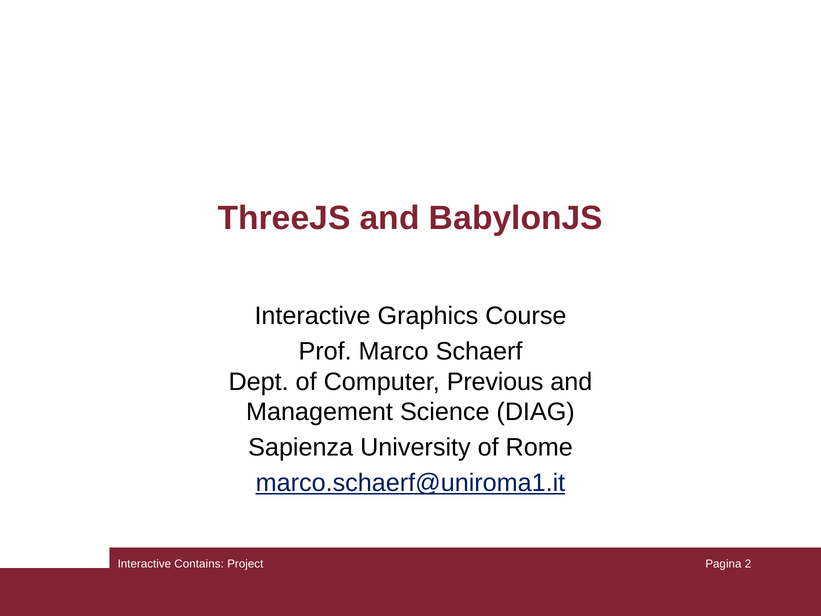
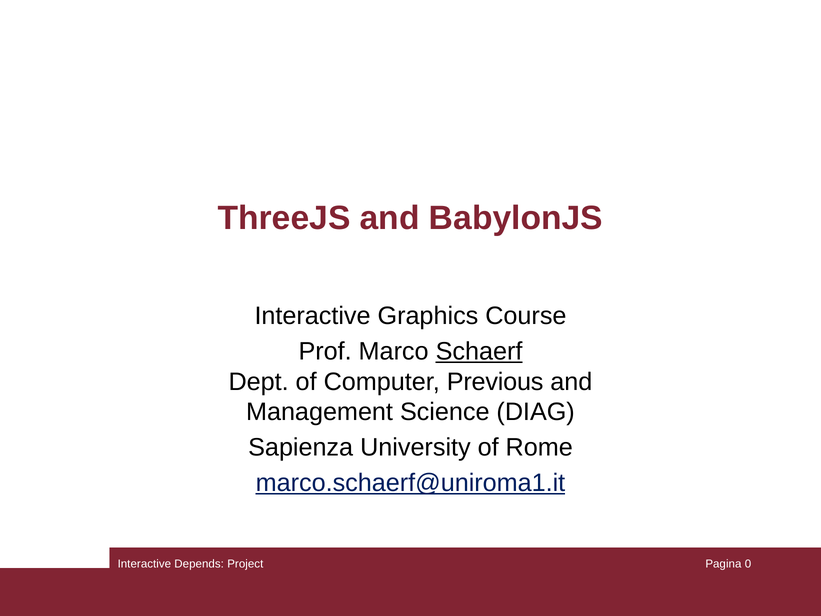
Schaerf underline: none -> present (479, 351)
Contains: Contains -> Depends (199, 564)
2: 2 -> 0 (748, 564)
